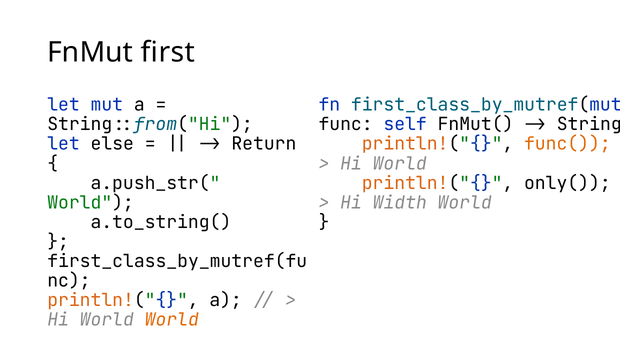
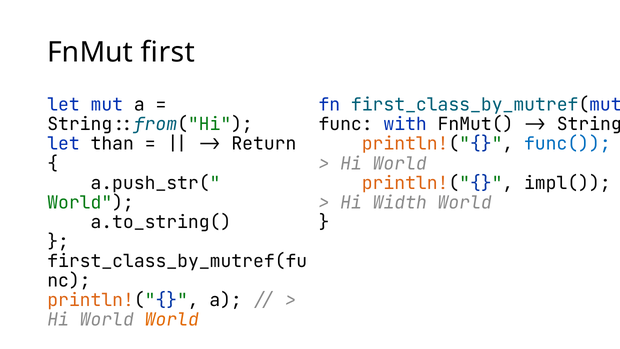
self: self -> with (405, 124)
else: else -> than (112, 144)
func( colour: orange -> blue (567, 144)
only(: only( -> impl( (567, 183)
